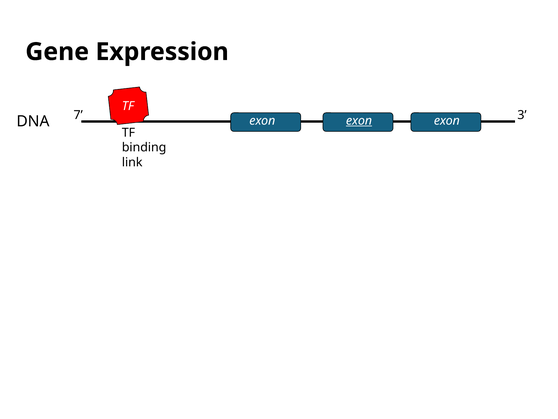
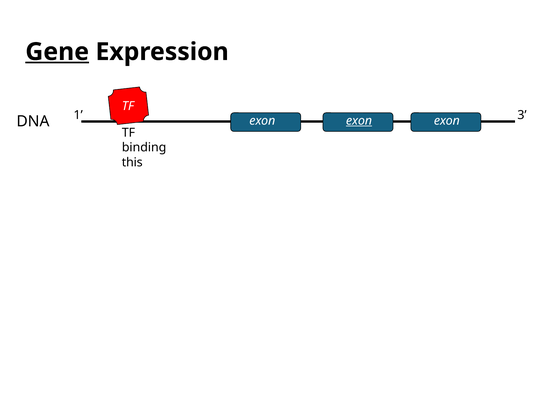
Gene underline: none -> present (57, 52)
7: 7 -> 1 (78, 115)
link: link -> this (132, 162)
